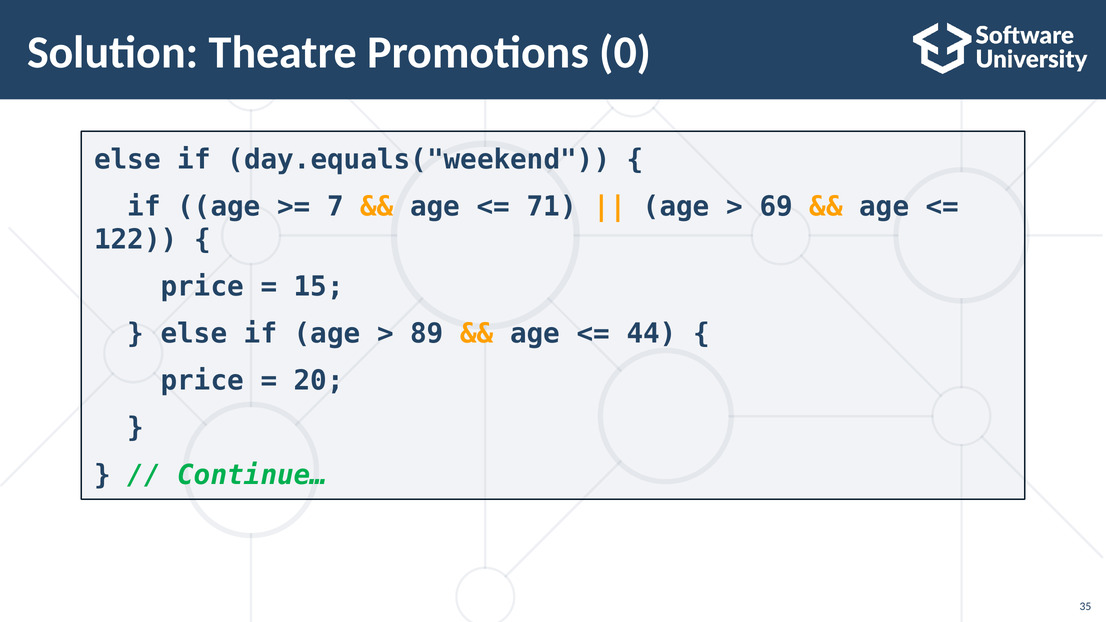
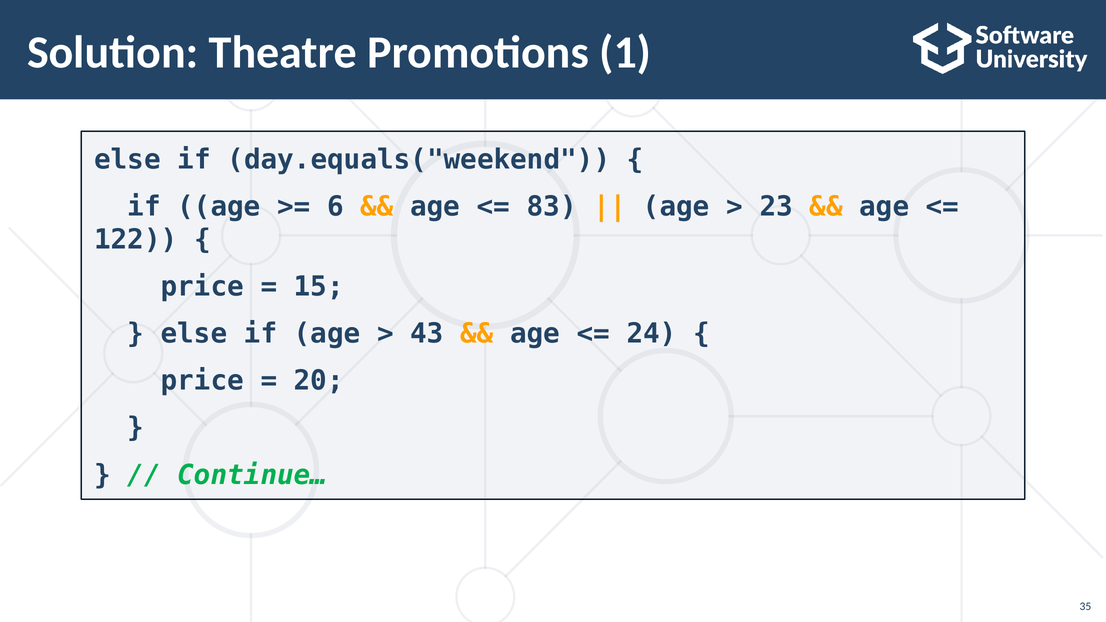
0: 0 -> 1 (625, 52)
7: 7 -> 6 (335, 207)
71: 71 -> 83 (552, 207)
69: 69 -> 23 (776, 207)
89: 89 -> 43 (427, 334)
44: 44 -> 24 (652, 334)
